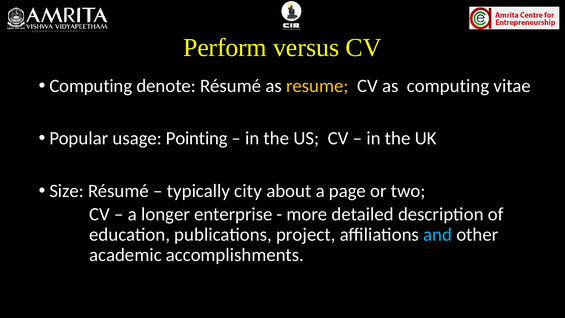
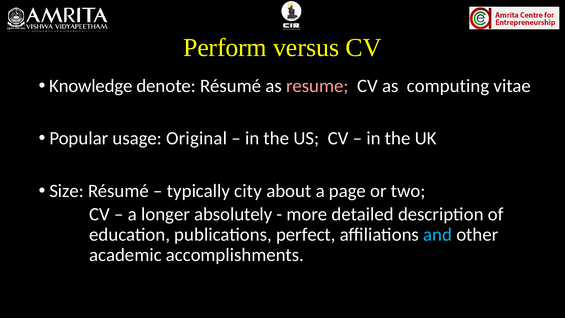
Computing: Computing -> Knowledge (91, 86)
resume colour: yellow -> pink (317, 86)
Pointing: Pointing -> Original (197, 138)
enterprise: enterprise -> absolutely (233, 214)
project: project -> perfect (306, 234)
